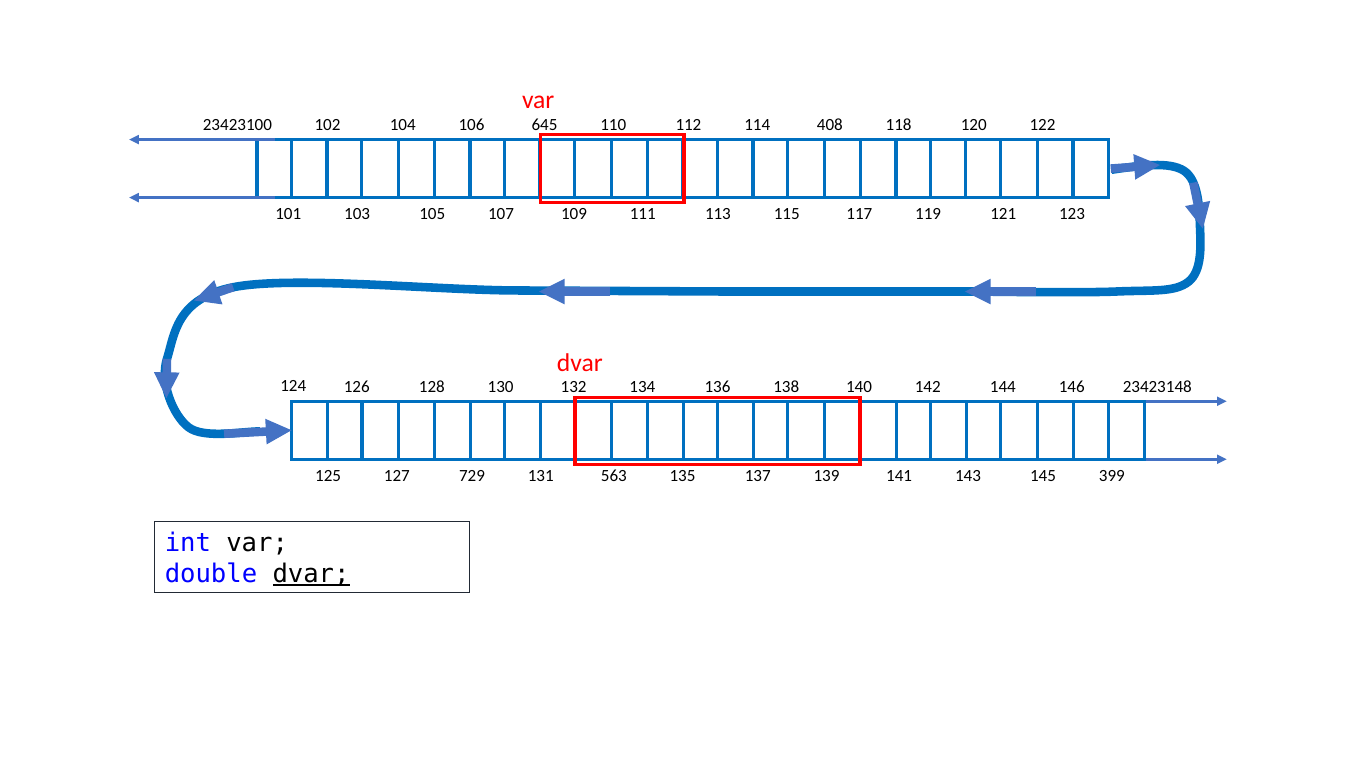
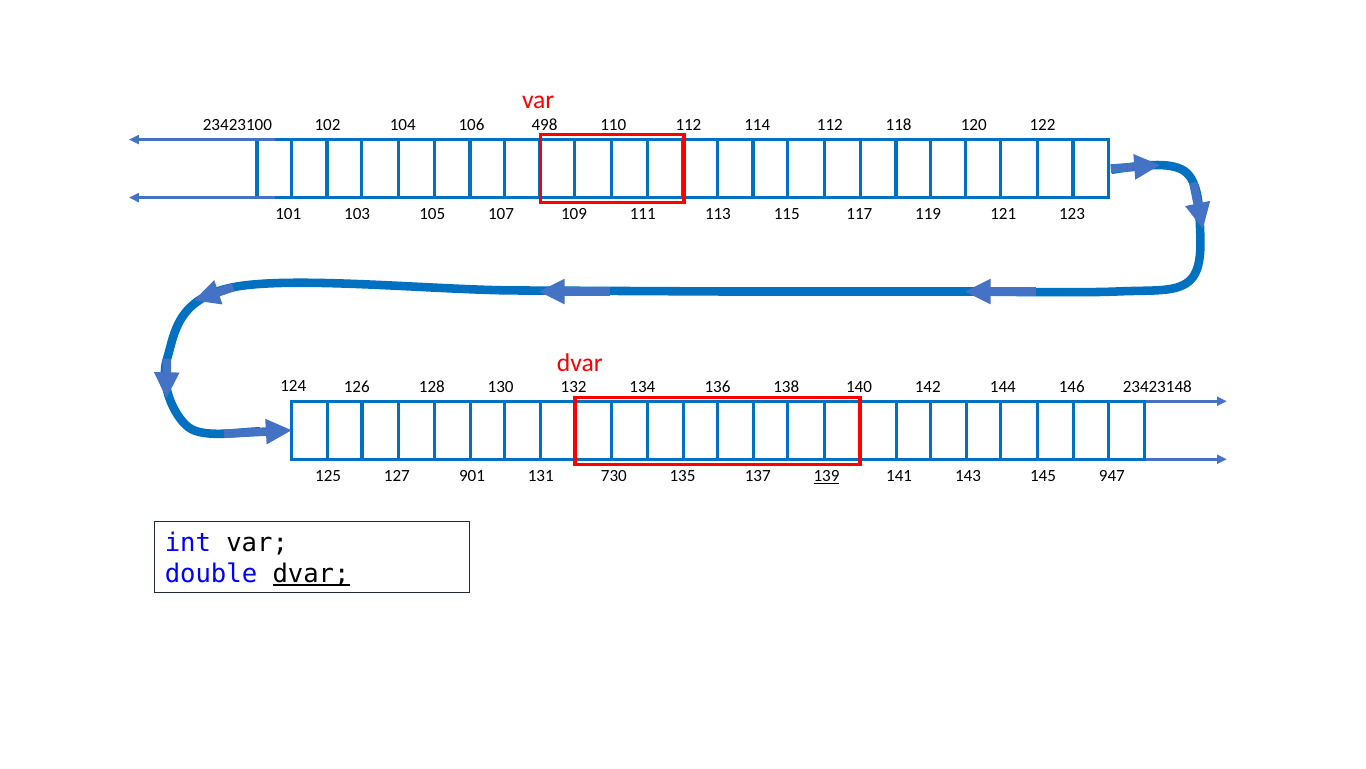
645: 645 -> 498 (545, 125)
114 408: 408 -> 112 (830, 125)
729: 729 -> 901 (472, 475)
563: 563 -> 730 (614, 475)
139 underline: none -> present (827, 475)
399: 399 -> 947 (1112, 475)
